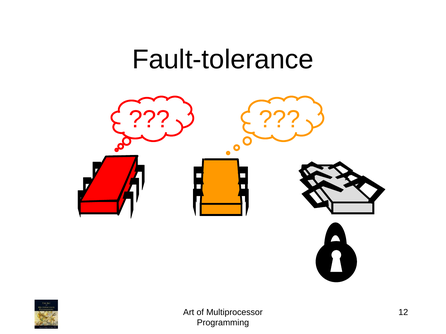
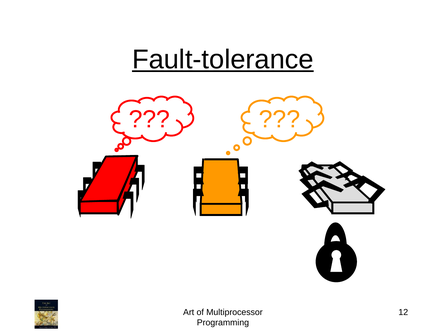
Fault-tolerance underline: none -> present (223, 60)
